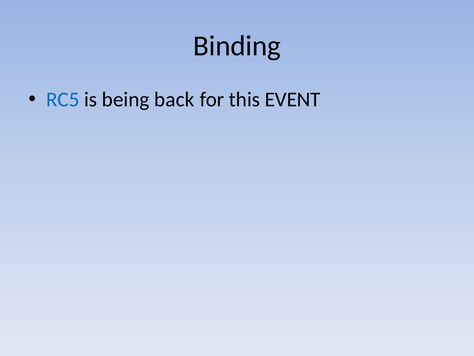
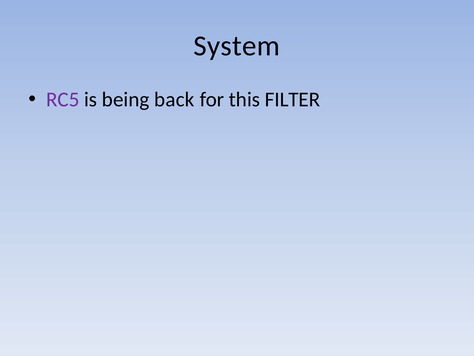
Binding: Binding -> System (237, 46)
RC5 colour: blue -> purple (63, 99)
EVENT: EVENT -> FILTER (293, 99)
